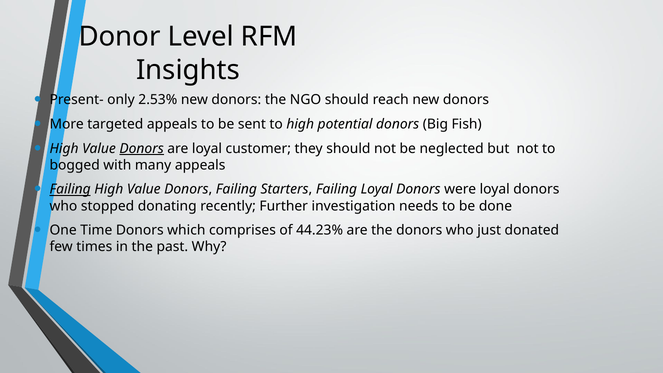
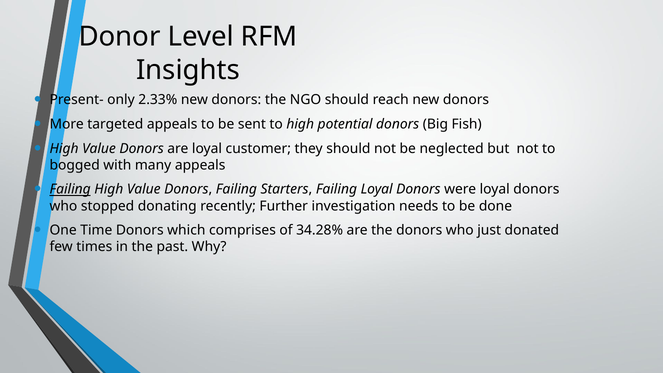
2.53%: 2.53% -> 2.33% (158, 100)
Donors underline: present -> none (142, 148)
44.23%: 44.23% -> 34.28% (320, 230)
